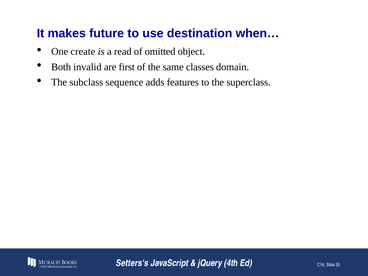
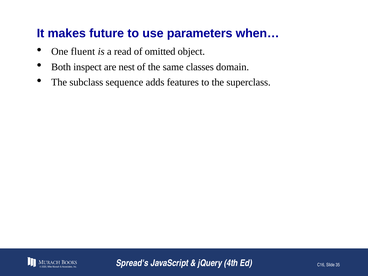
destination: destination -> parameters (200, 33)
create: create -> fluent (83, 52)
invalid: invalid -> inspect (87, 67)
first: first -> nest (127, 67)
Setters's: Setters's -> Spread's (132, 263)
